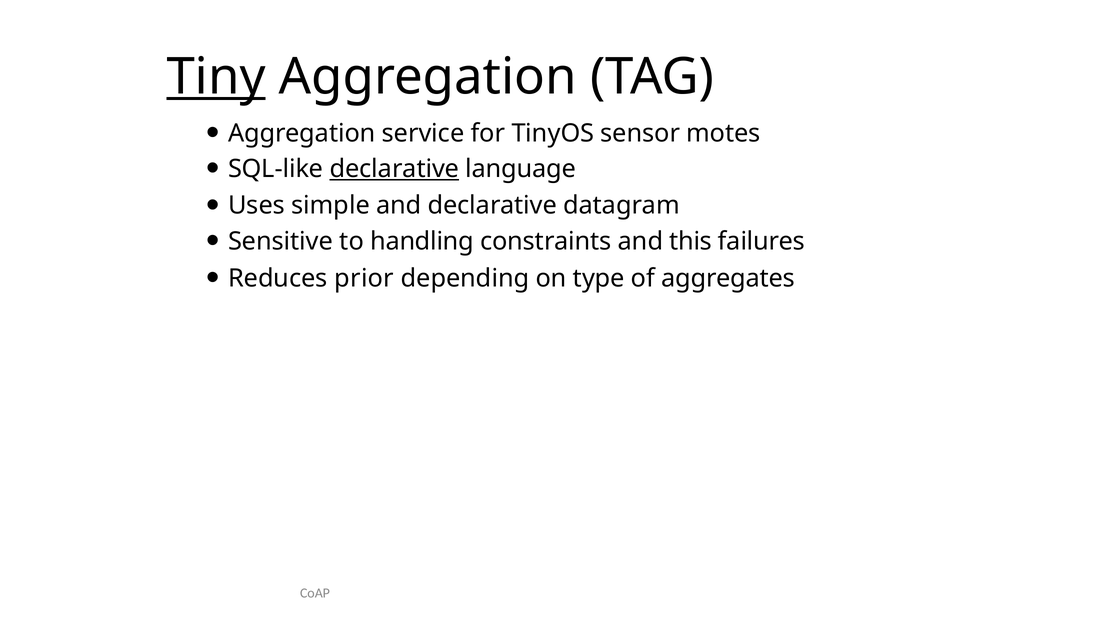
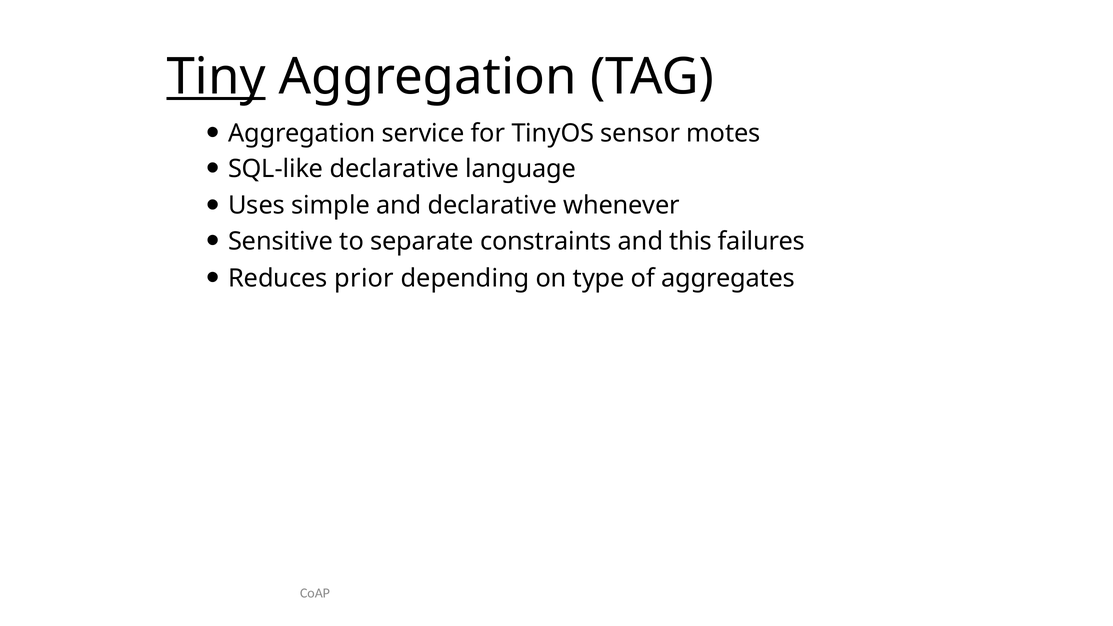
declarative underline: present -> none (394, 169)
datagram: datagram -> whenever (622, 206)
handling: handling -> separate (422, 241)
